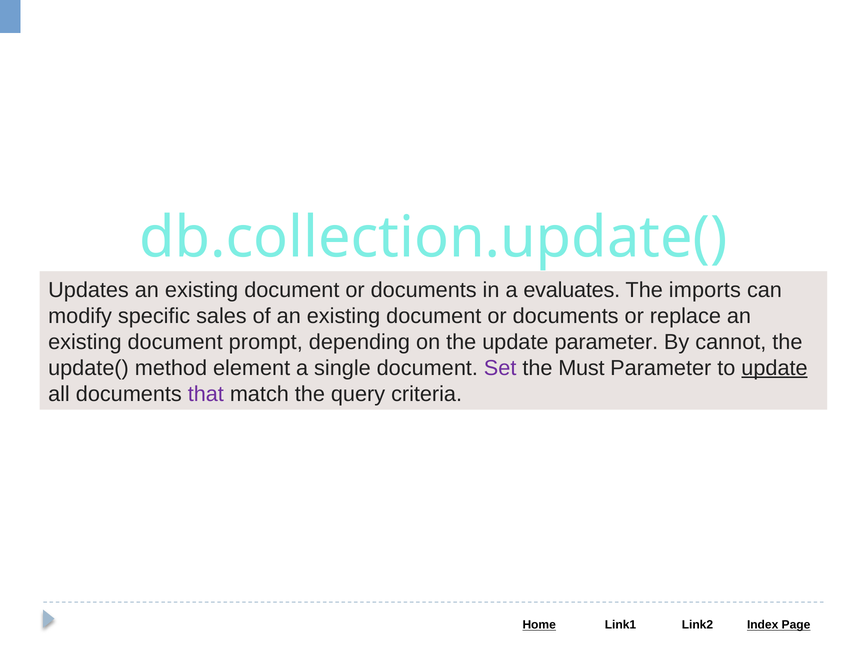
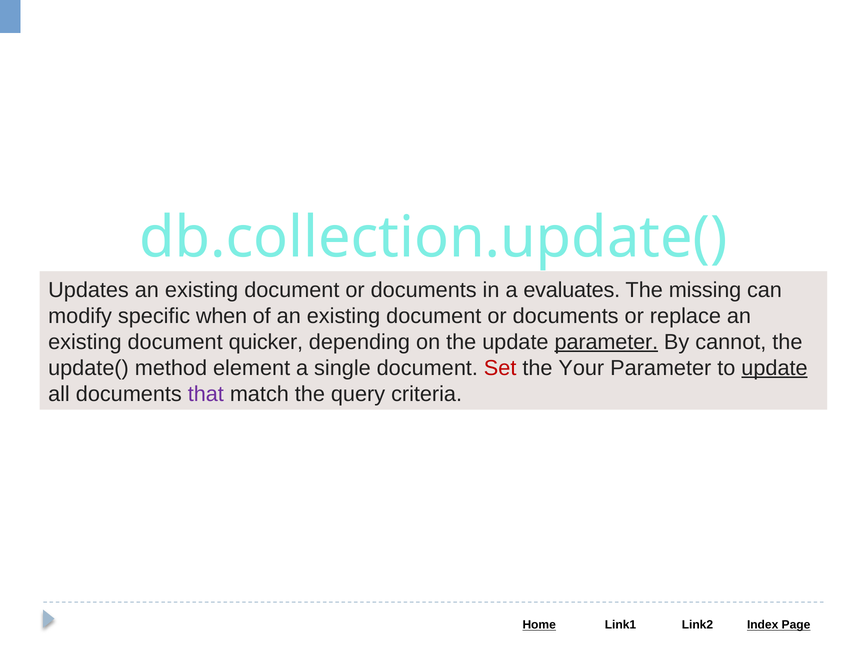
imports: imports -> missing (705, 290)
sales: sales -> when (222, 316)
prompt: prompt -> quicker (266, 342)
parameter underline: none -> present (606, 342)
Set colour: purple -> red (500, 368)
Must: Must -> Your (581, 368)
